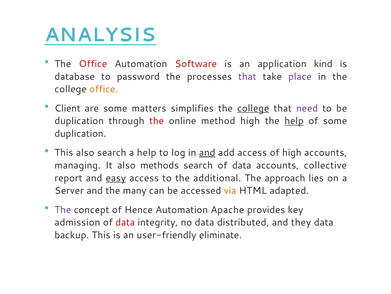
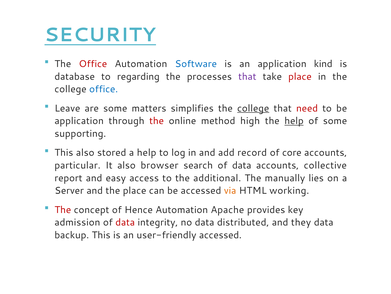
ANALYSIS: ANALYSIS -> SECURITY (100, 35)
Software colour: red -> blue (196, 64)
password: password -> regarding (138, 76)
place colour: purple -> red (300, 76)
office colour: orange -> blue (104, 89)
Client: Client -> Leave (67, 108)
need colour: purple -> red (307, 108)
duplication: duplication -> application (79, 121)
duplication: duplication -> supporting (80, 133)
also search: search -> stored (112, 152)
and underline: present -> none (207, 152)
add access: access -> record (252, 152)
of high: high -> core (292, 152)
managing: managing -> particular (78, 165)
methods: methods -> browser (159, 165)
easy underline: present -> none (116, 178)
approach: approach -> manually (285, 178)
the many: many -> place (135, 190)
adapted: adapted -> working (289, 190)
The colour: purple -> red (63, 209)
user-friendly eliminate: eliminate -> accessed (220, 235)
